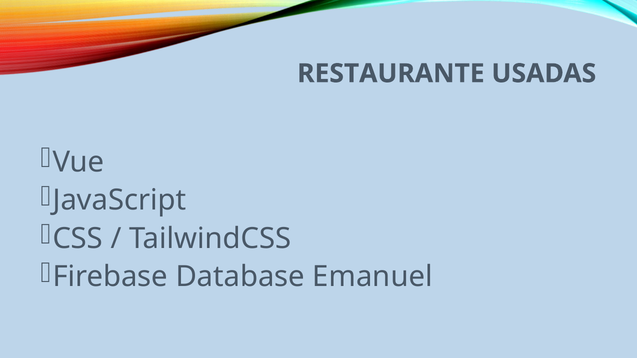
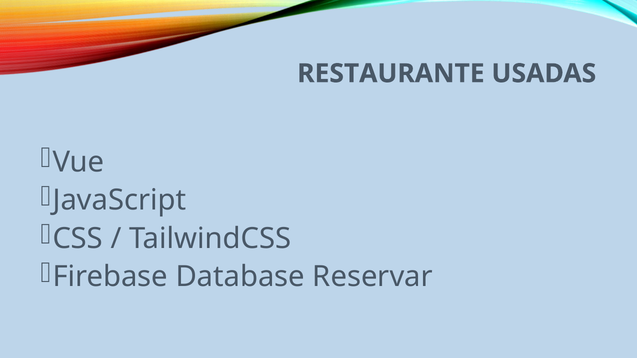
Emanuel: Emanuel -> Reservar (373, 277)
